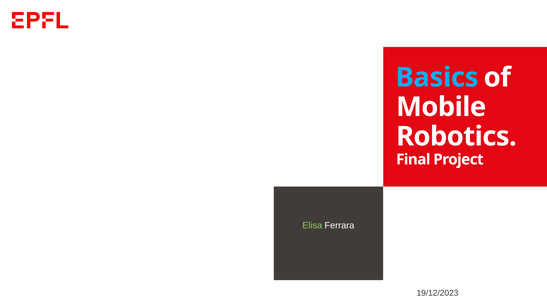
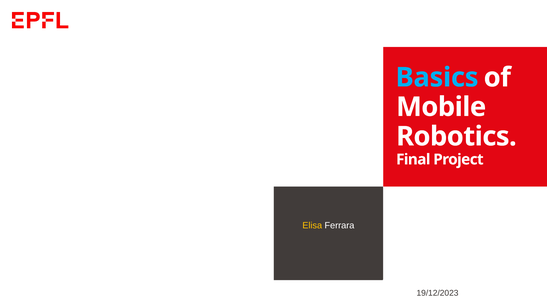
Elisa colour: light green -> yellow (312, 226)
